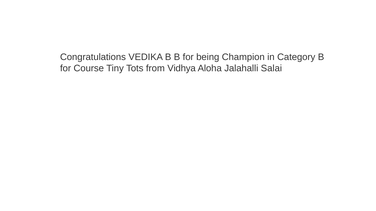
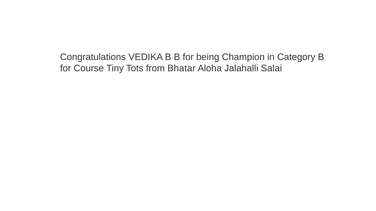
Vidhya: Vidhya -> Bhatar (181, 68)
